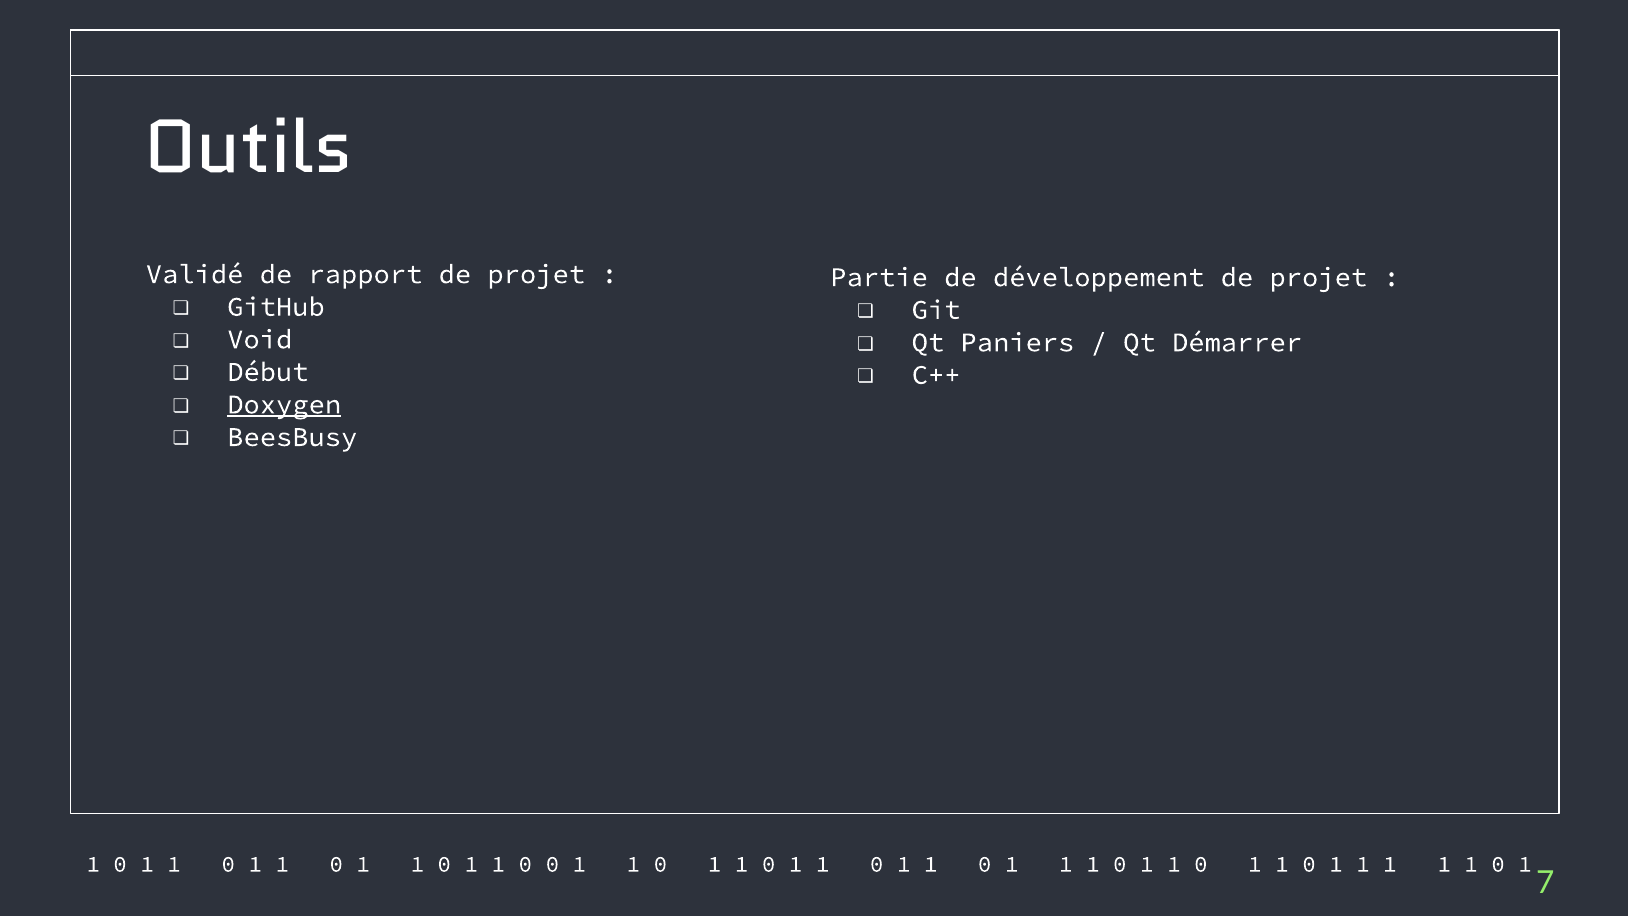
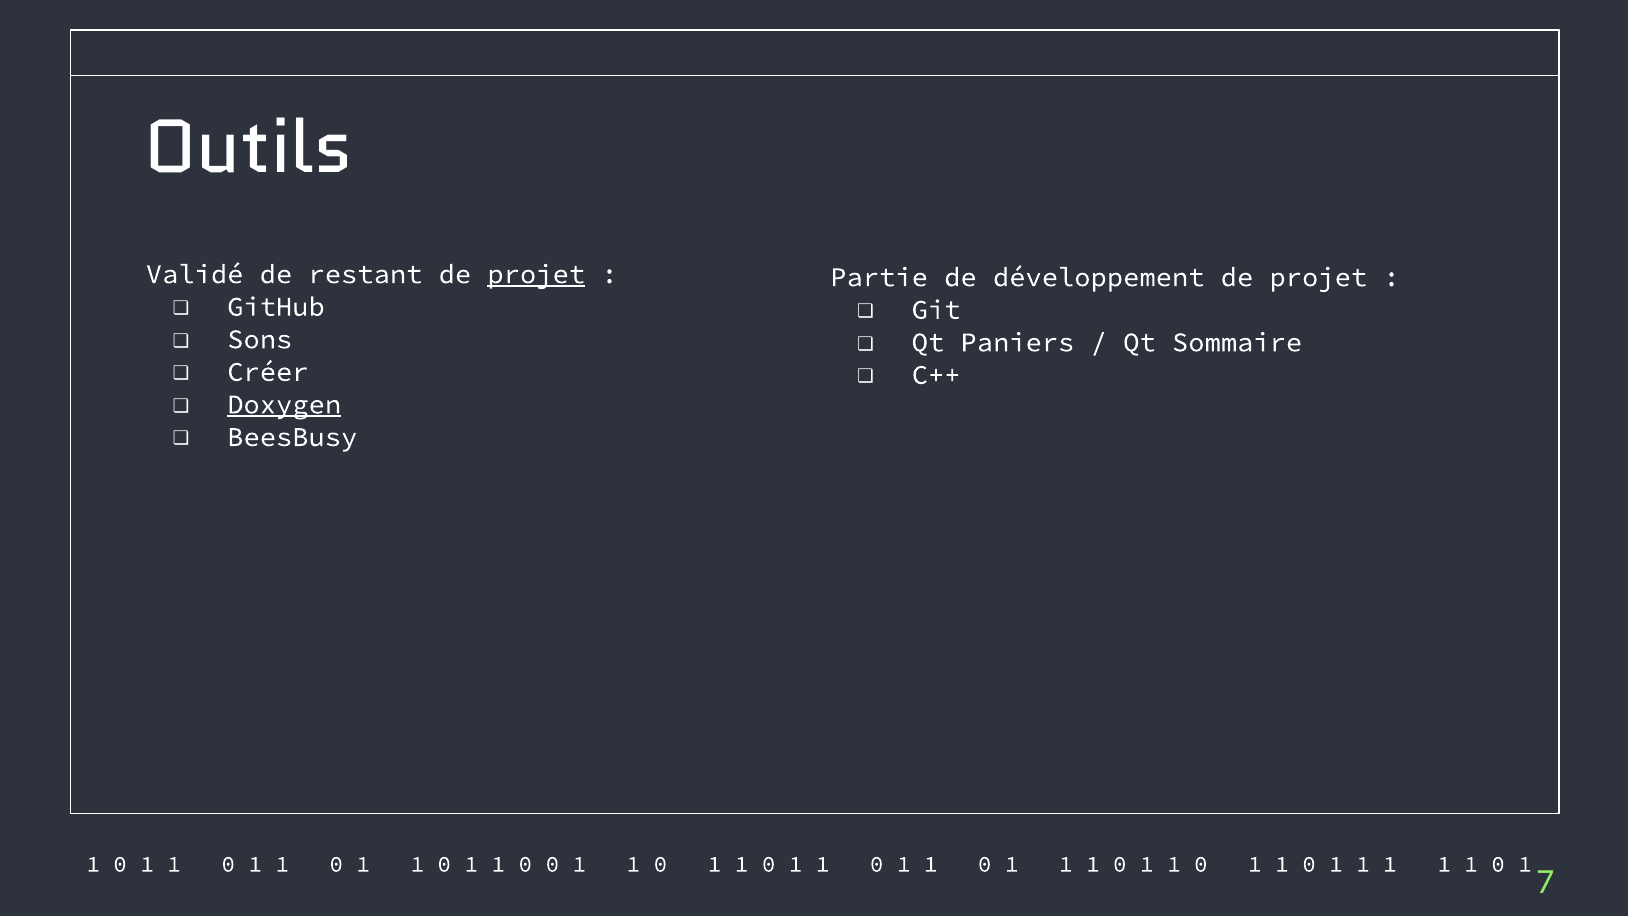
rapport: rapport -> restant (365, 274)
projet underline: none -> present (536, 274)
Void: Void -> Sons (260, 339)
Démarrer: Démarrer -> Sommaire (1237, 342)
Début: Début -> Créer (268, 372)
